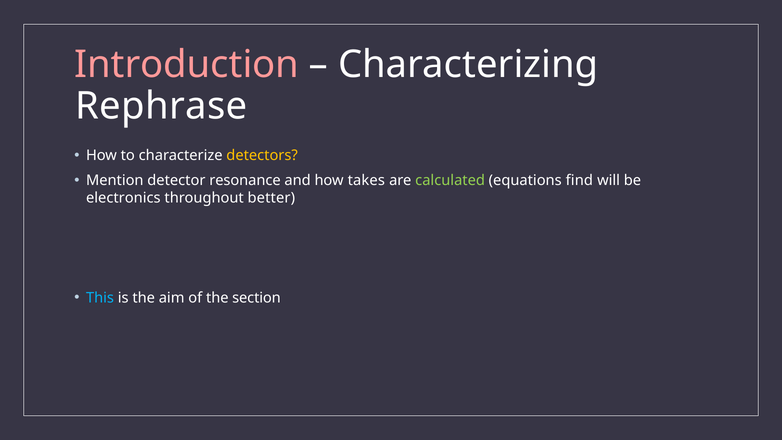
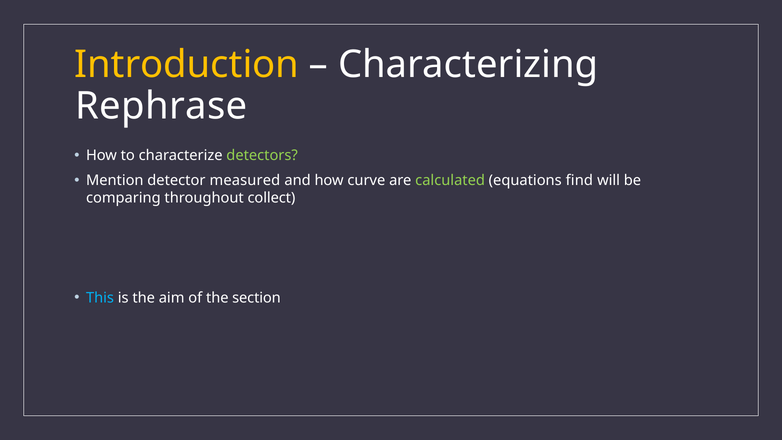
Introduction colour: pink -> yellow (187, 65)
detectors colour: yellow -> light green (262, 155)
resonance: resonance -> measured (245, 180)
takes: takes -> curve (366, 180)
electronics: electronics -> comparing (123, 198)
better: better -> collect (271, 198)
